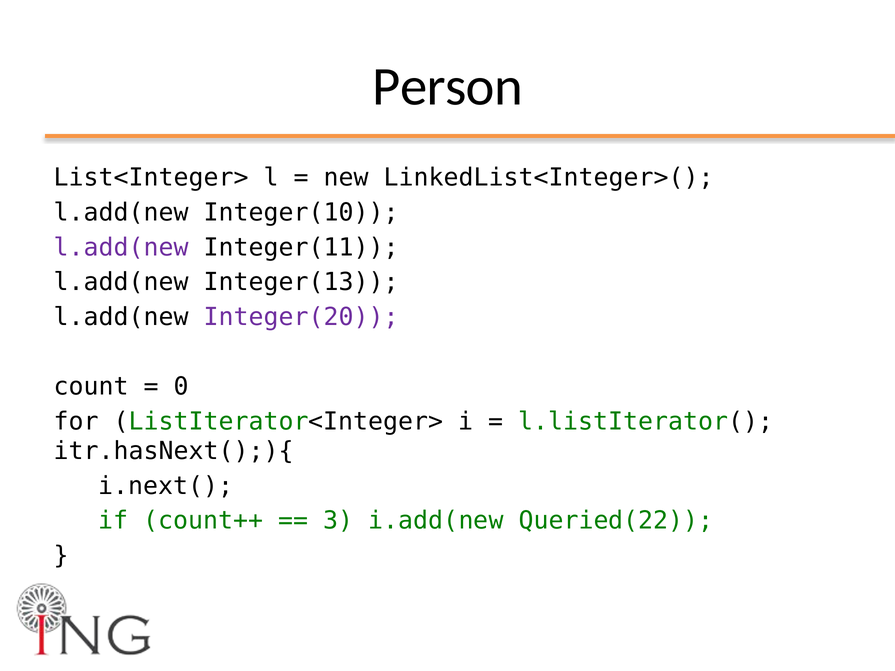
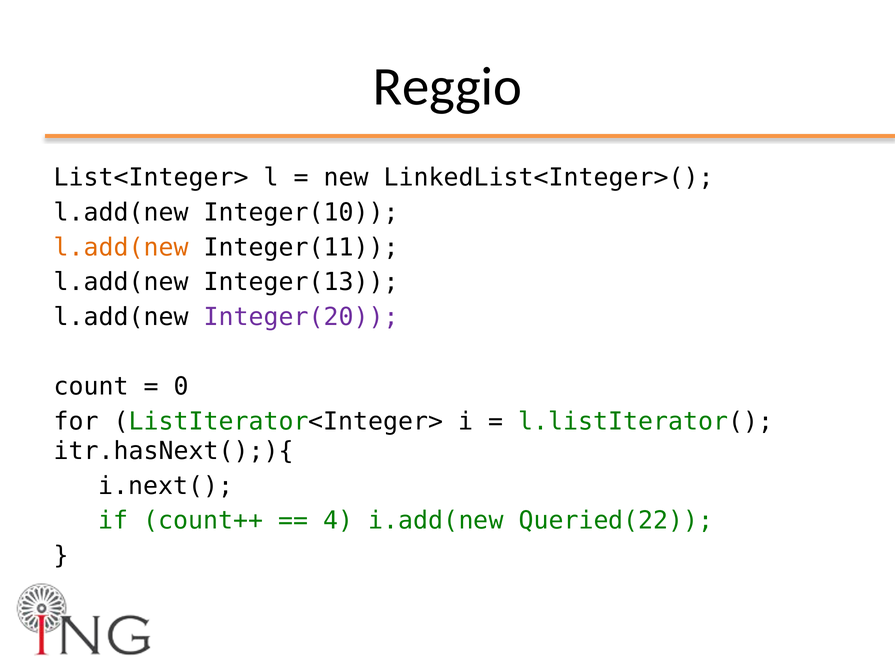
Person: Person -> Reggio (447, 87)
l.add(new colour: purple -> orange (121, 247)
3: 3 -> 4 (338, 521)
